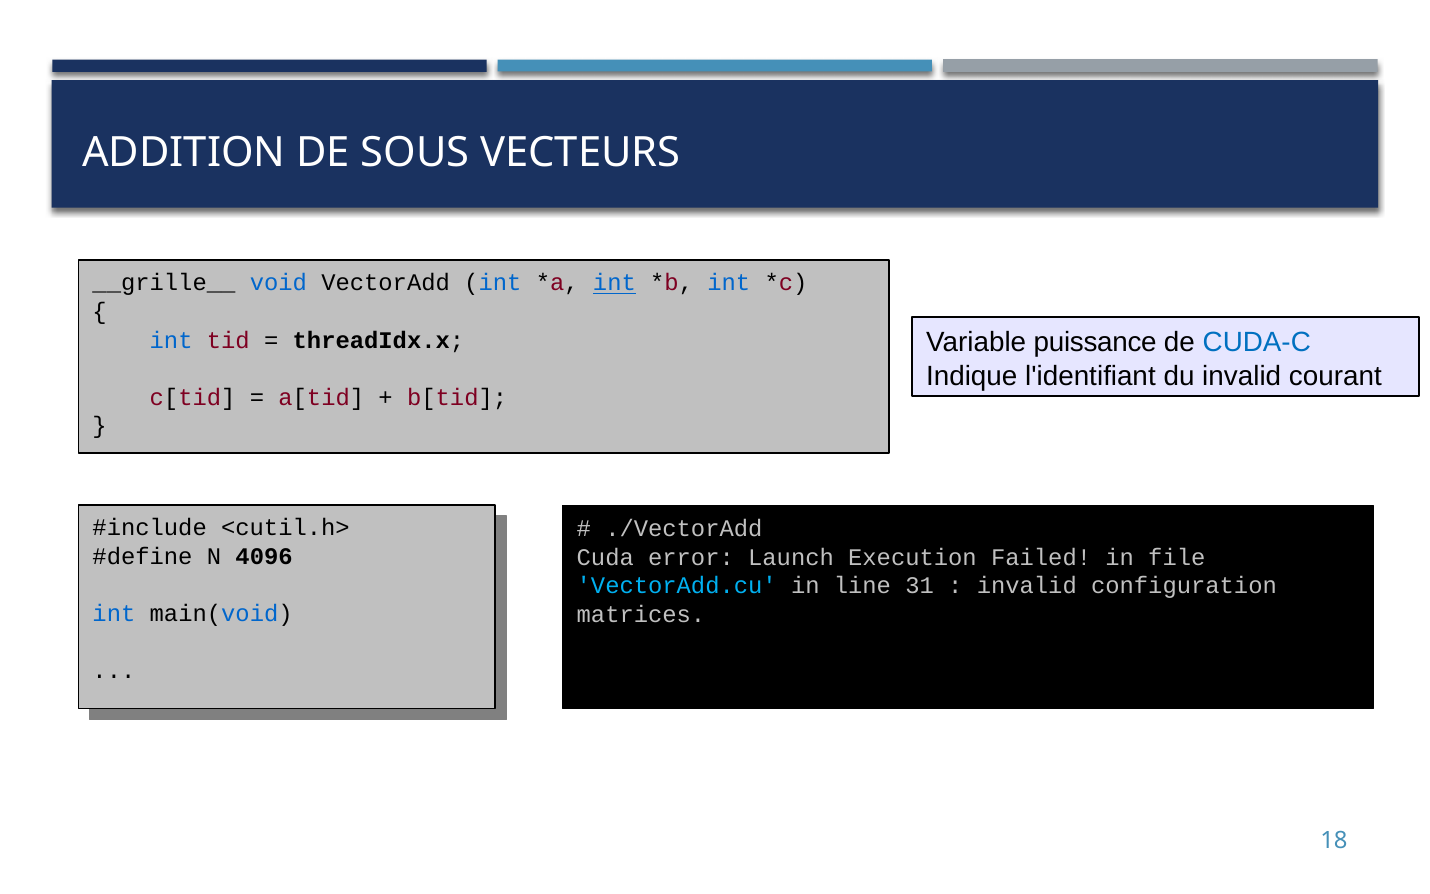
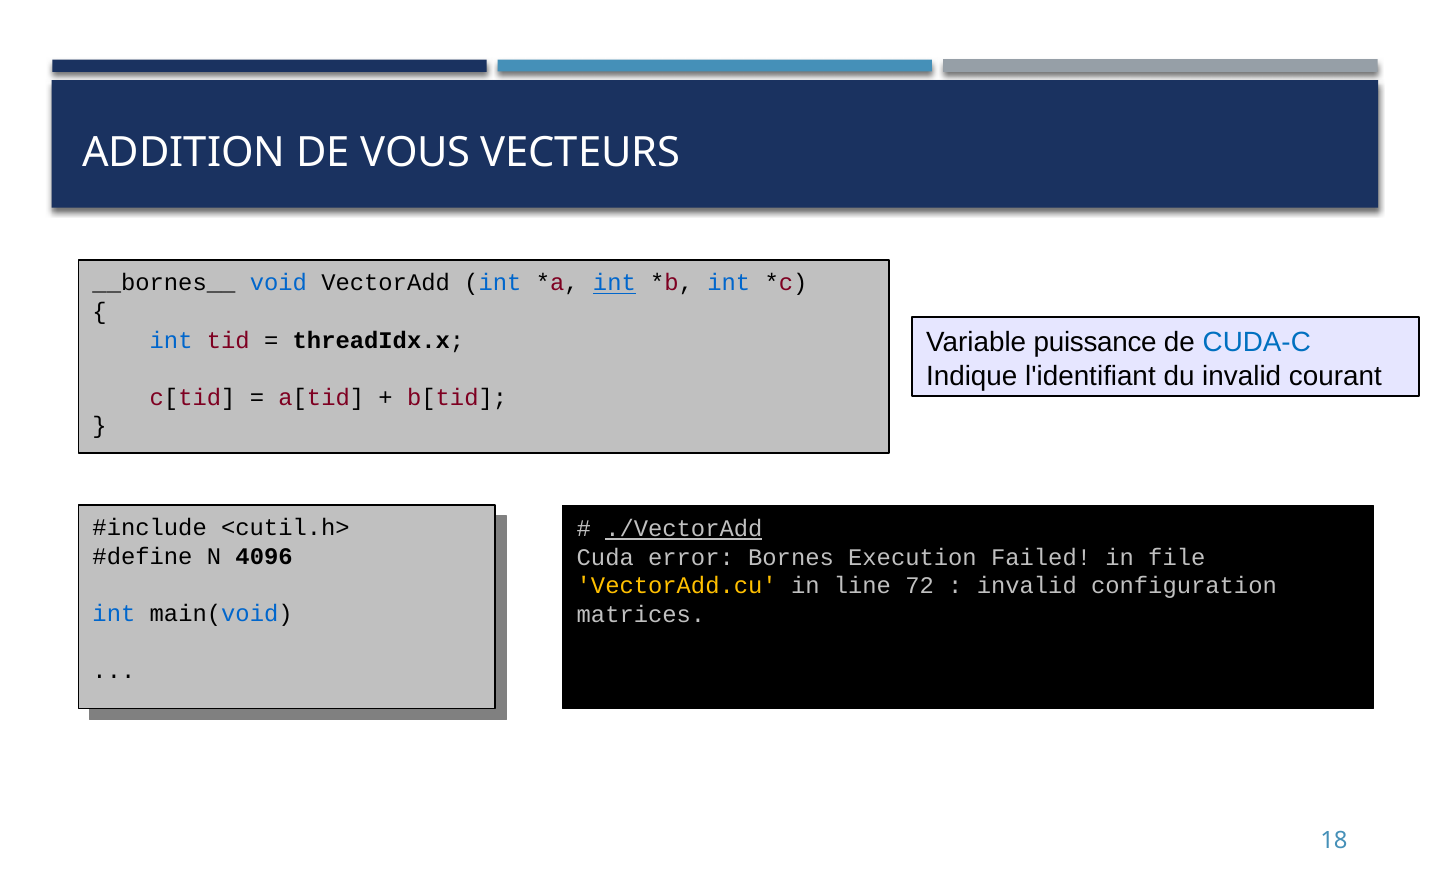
SOUS: SOUS -> VOUS (415, 152)
__grille__: __grille__ -> __bornes__ (164, 283)
./VectorAdd underline: none -> present (684, 528)
Launch: Launch -> Bornes (791, 557)
VectorAdd.cu colour: light blue -> yellow (677, 586)
31: 31 -> 72 (920, 586)
